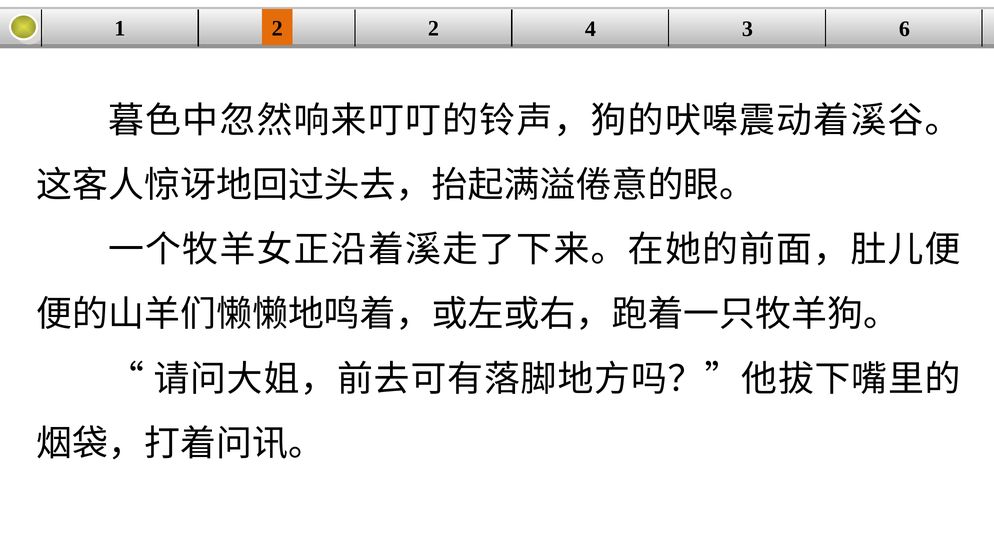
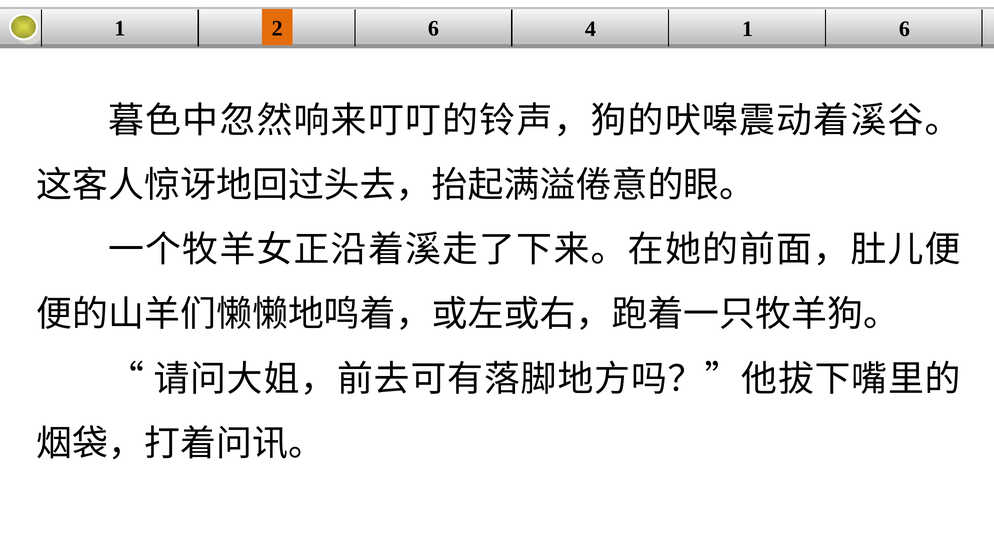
2 2: 2 -> 6 (433, 29)
4 3: 3 -> 1 (747, 29)
